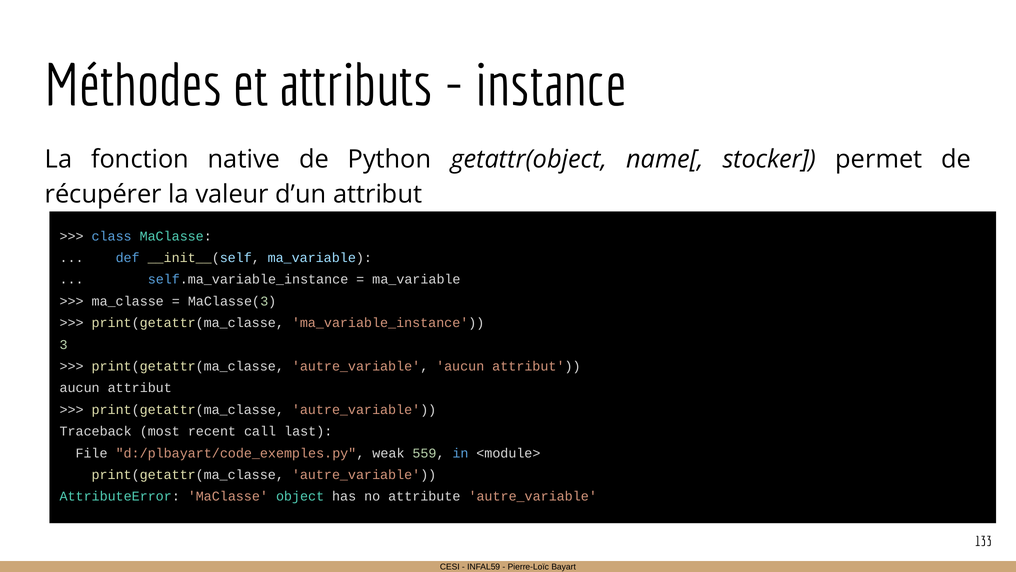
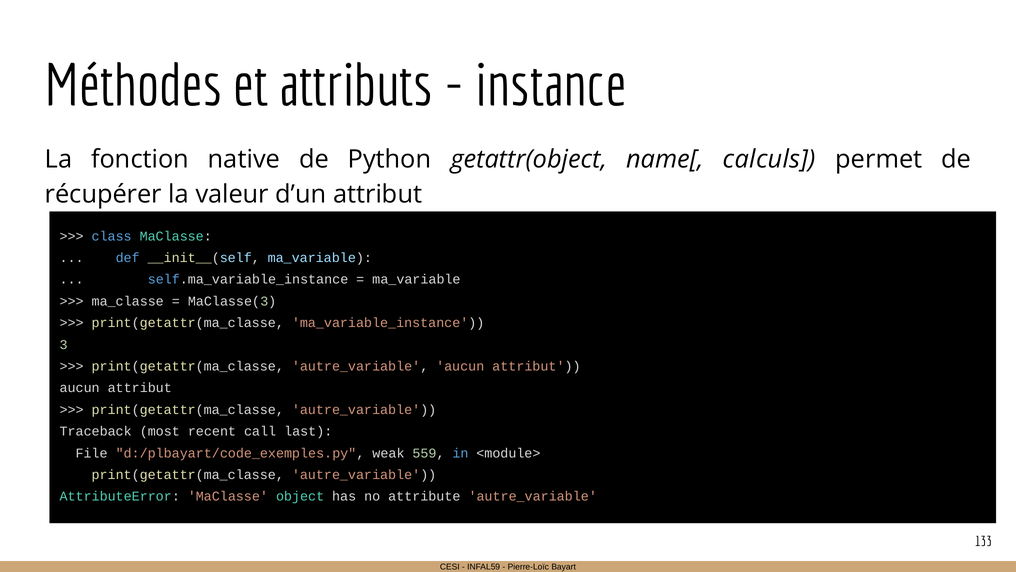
stocker: stocker -> calculs (769, 159)
